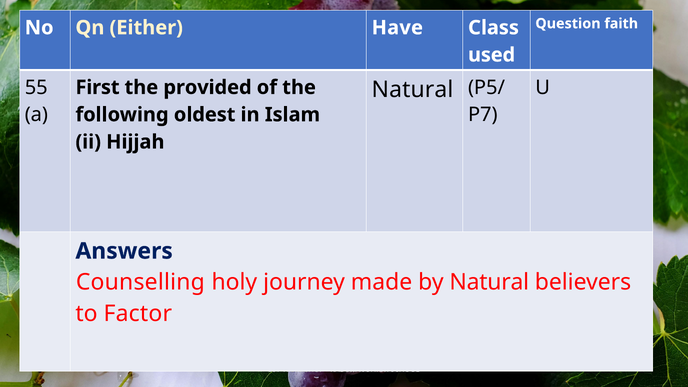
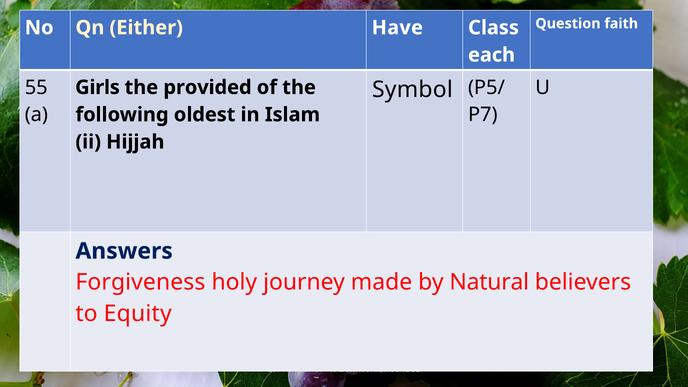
used: used -> each (492, 55)
Natural: Natural -> Symbol (412, 90)
First: First -> Girls (97, 87)
Counselling: Counselling -> Forgiveness (140, 282)
Factor: Factor -> Equity (138, 314)
